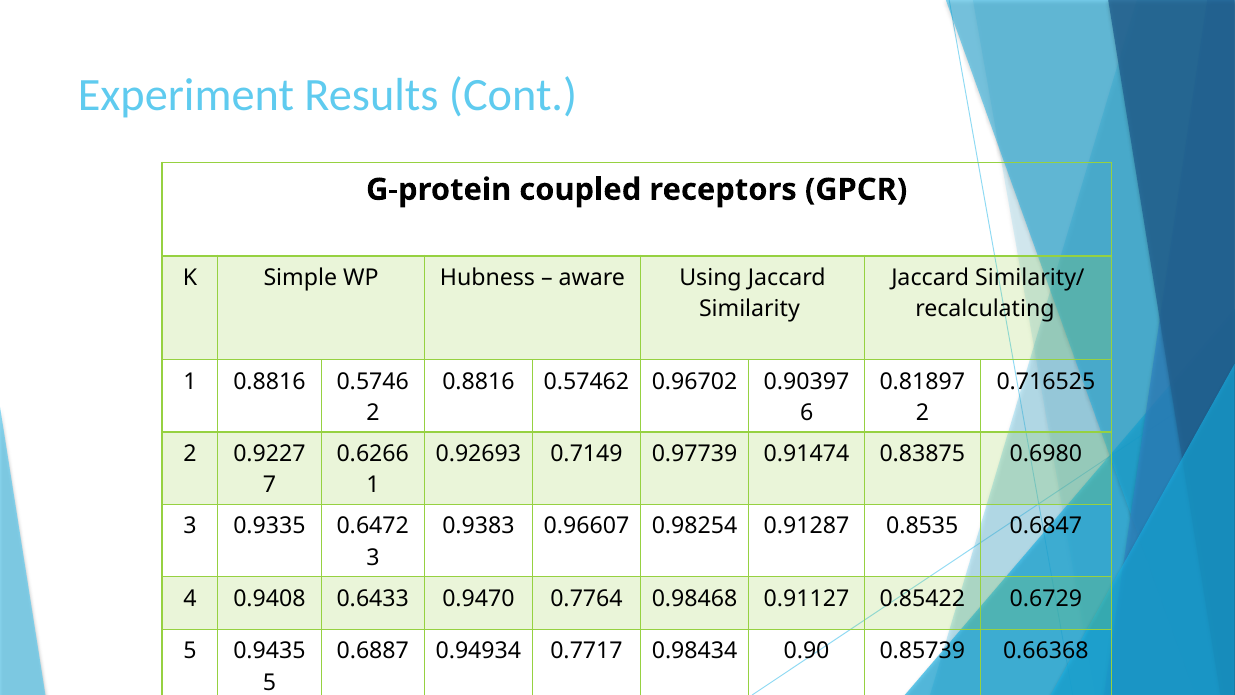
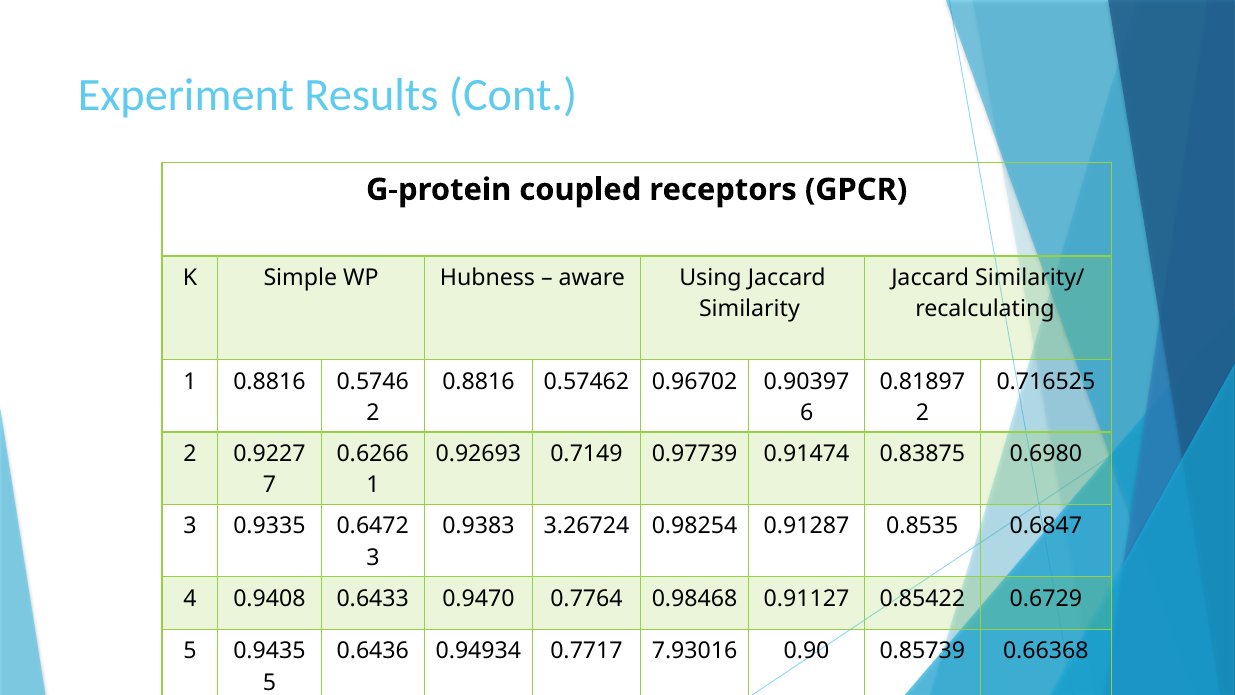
0.96607: 0.96607 -> 3.26724 (586, 526)
0.6887: 0.6887 -> 0.6436 (373, 651)
0.98434: 0.98434 -> 7.93016 (695, 651)
